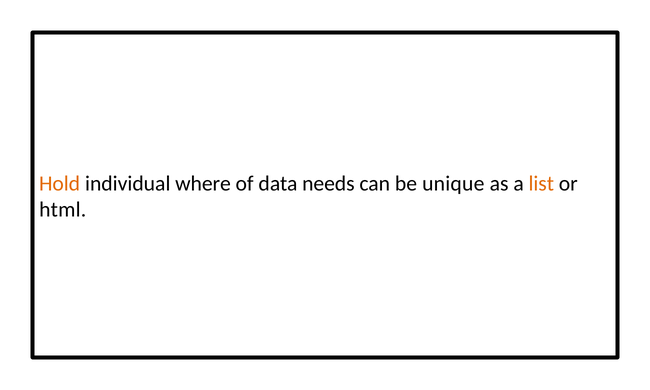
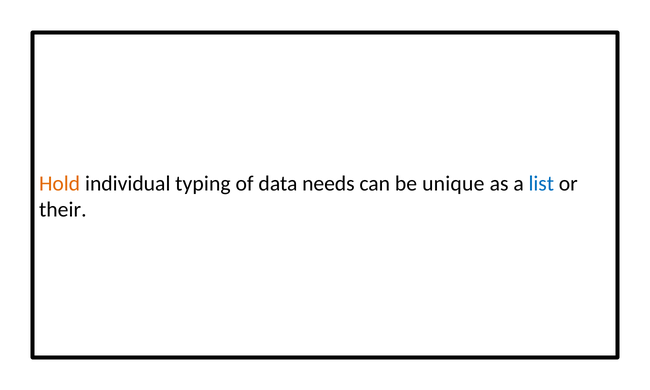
where: where -> typing (203, 183)
list colour: orange -> blue (541, 183)
html: html -> their (63, 209)
